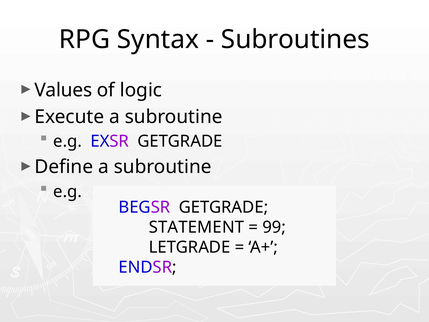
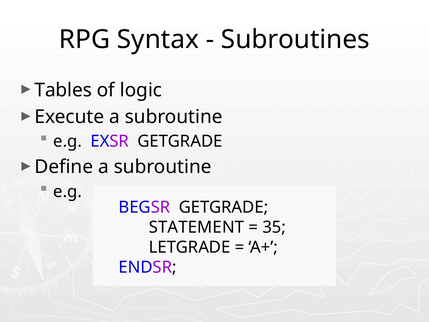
Values: Values -> Tables (63, 90)
99: 99 -> 35 (274, 227)
